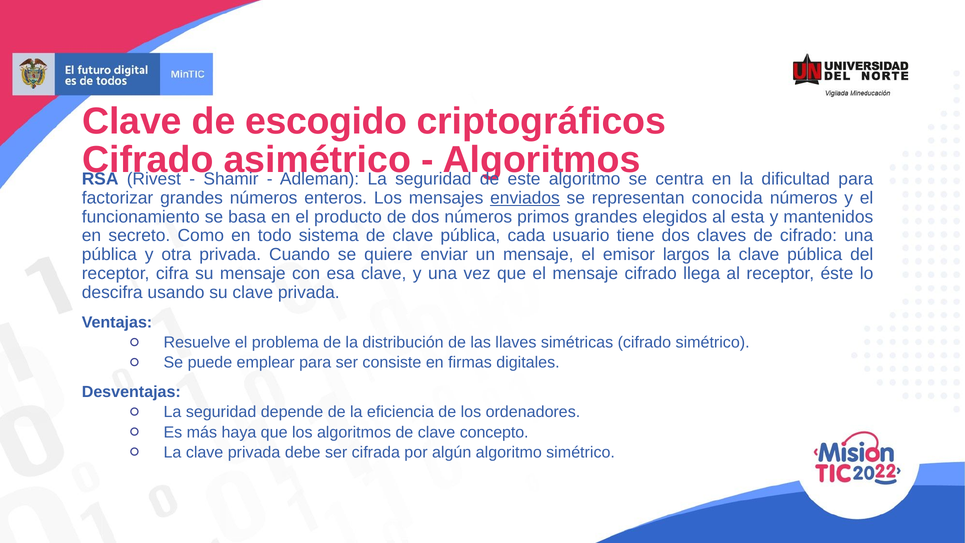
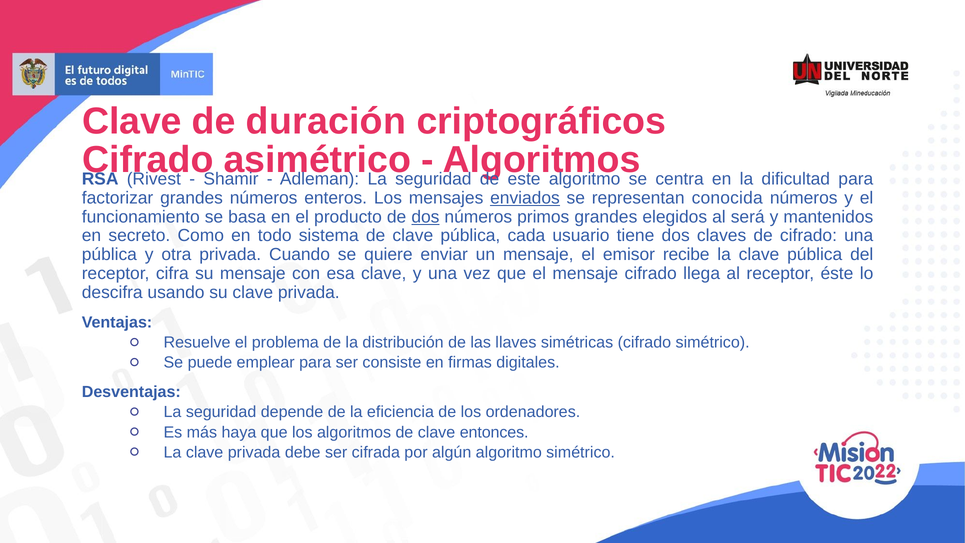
escogido: escogido -> duración (326, 121)
dos underline: none -> present (425, 217)
esta: esta -> será (748, 217)
largos: largos -> recibe (686, 254)
concepto: concepto -> entonces (494, 432)
